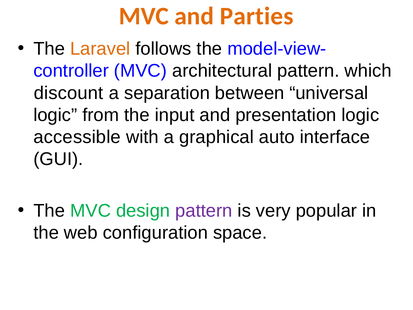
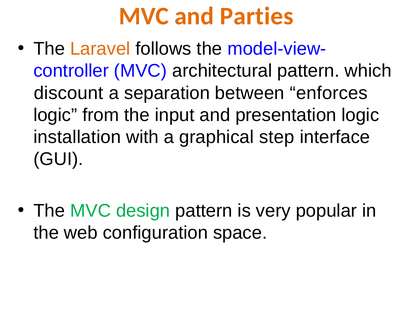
universal: universal -> enforces (329, 93)
accessible: accessible -> installation (77, 137)
auto: auto -> step (277, 137)
pattern colour: purple -> black (204, 210)
